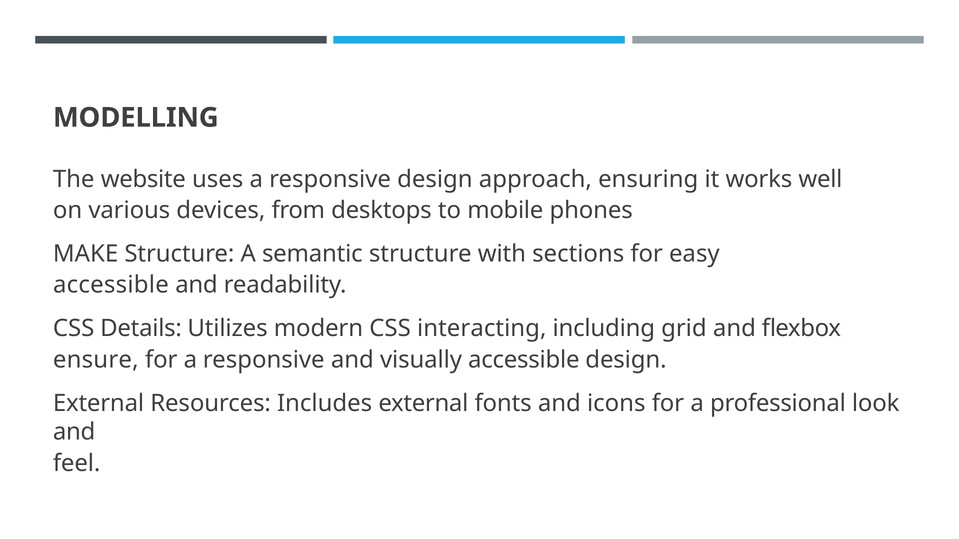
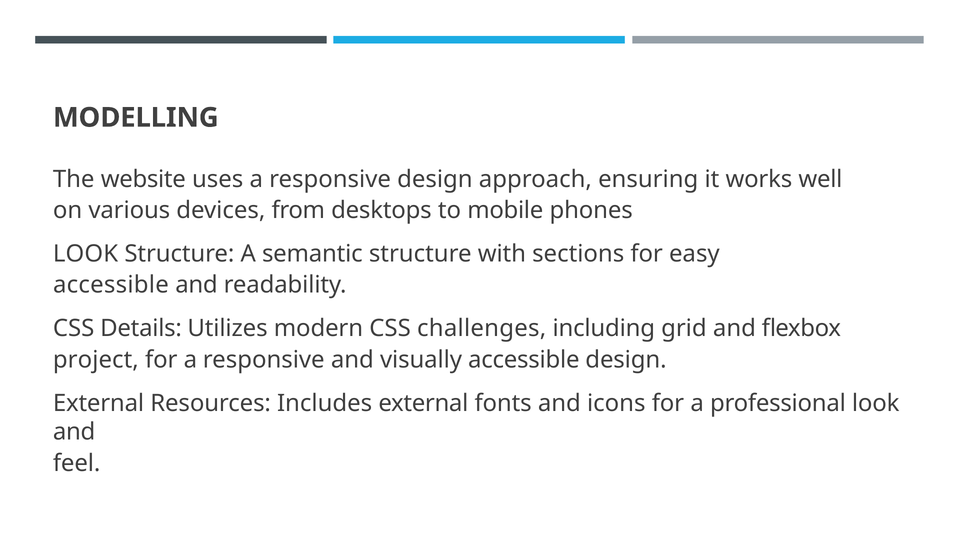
MAKE: MAKE -> LOOK (86, 254)
interacting: interacting -> challenges (482, 329)
ensure: ensure -> project (96, 360)
